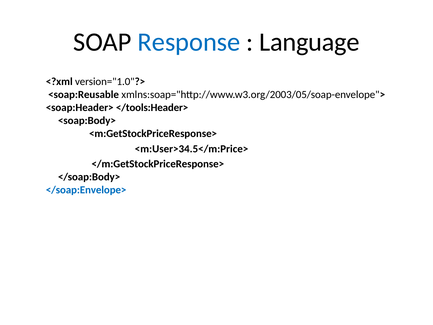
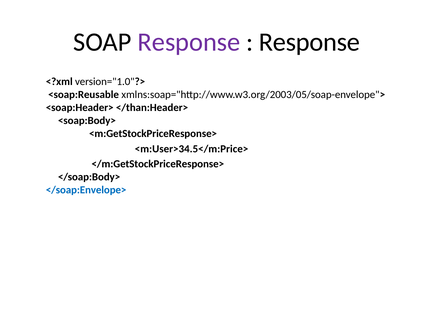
Response colour: blue -> purple (189, 42)
Language: Language -> Response (309, 42)
</tools:Header>: </tools:Header> -> </than:Header> (152, 108)
